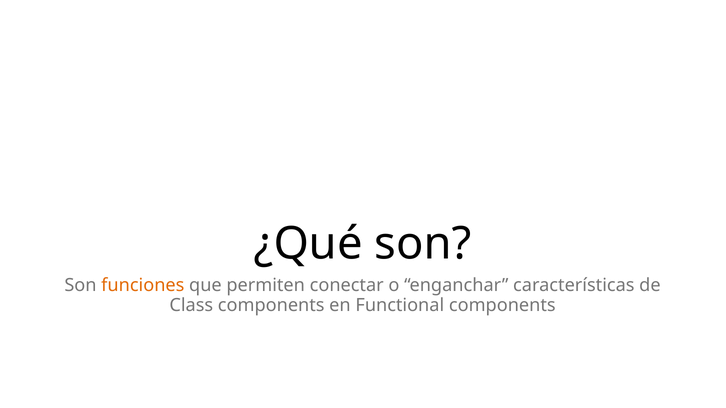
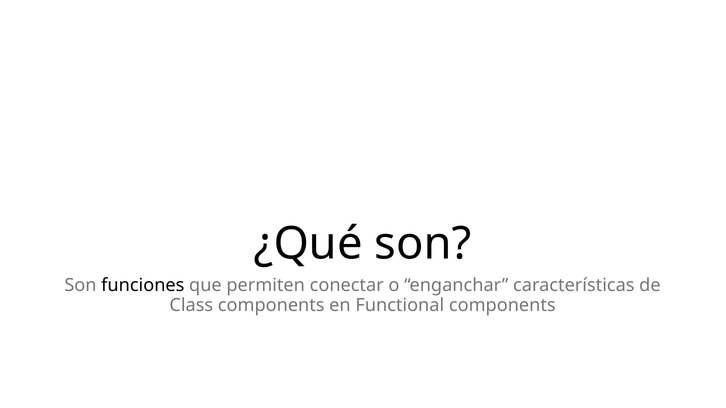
funciones colour: orange -> black (143, 286)
